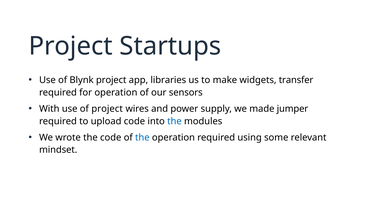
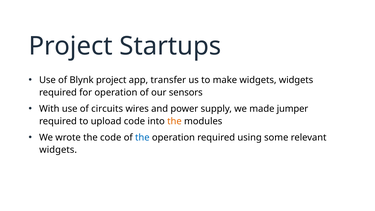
libraries: libraries -> transfer (168, 80)
widgets transfer: transfer -> widgets (296, 80)
of project: project -> circuits (107, 109)
the colour: blue -> orange (174, 121)
mindset: mindset -> widgets (58, 150)
